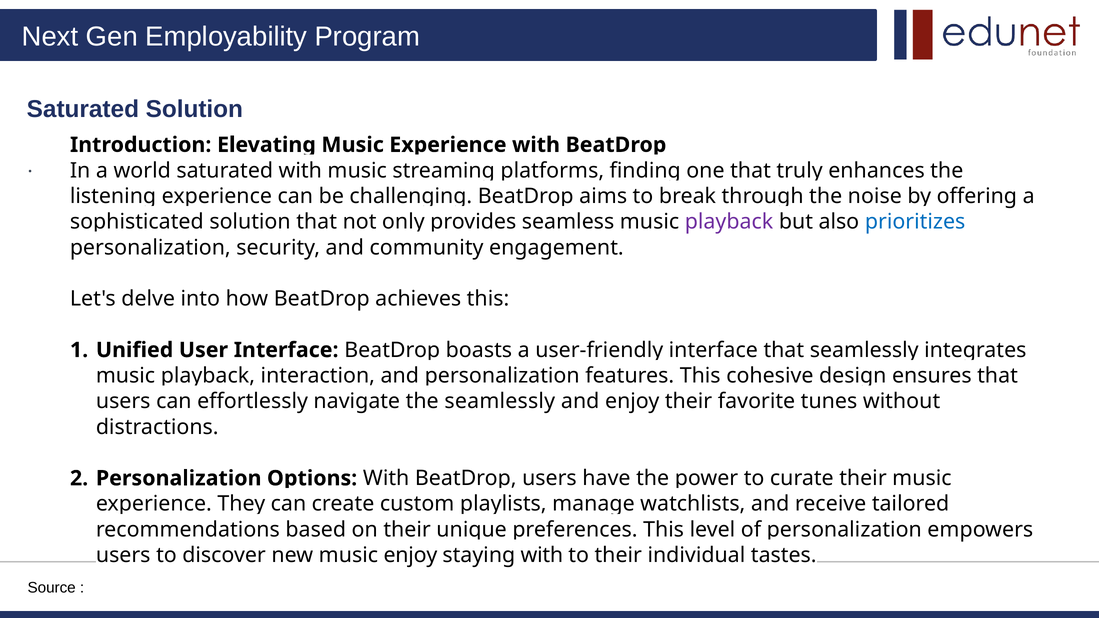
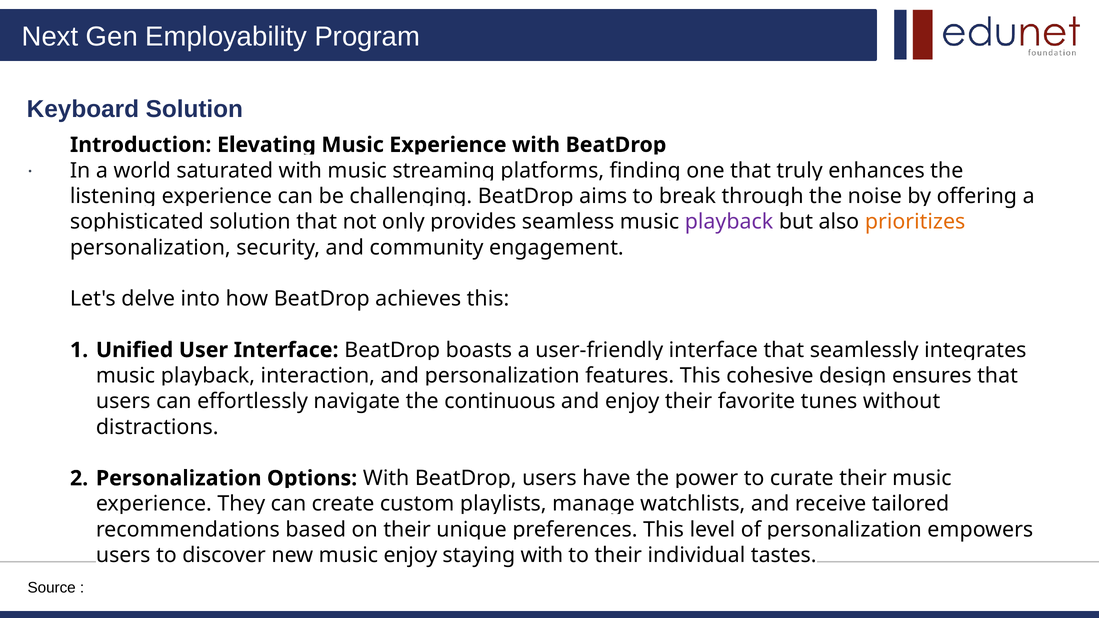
Saturated: Saturated -> Keyboard (83, 109)
prioritizes colour: blue -> orange (915, 222)
the seamlessly: seamlessly -> continuous (500, 401)
